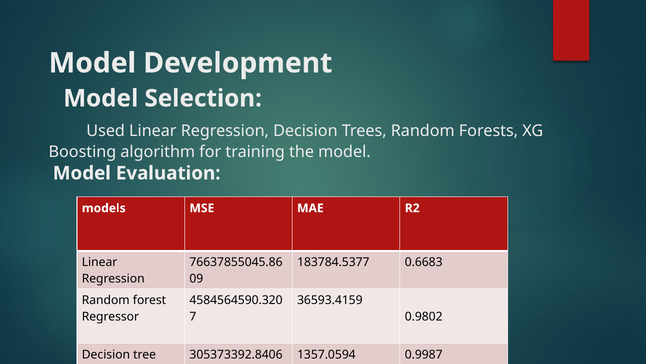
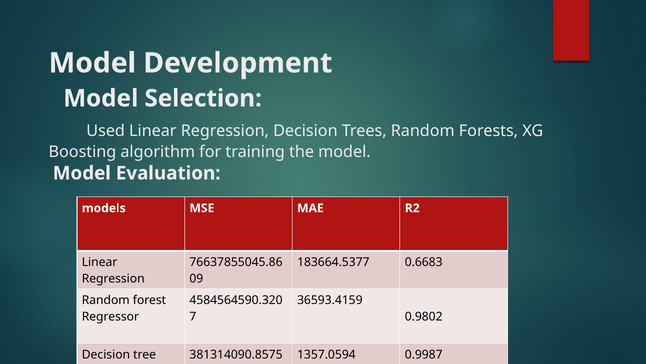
183784.5377: 183784.5377 -> 183664.5377 (333, 262)
305373392.8406: 305373392.8406 -> 381314090.8575 (236, 354)
